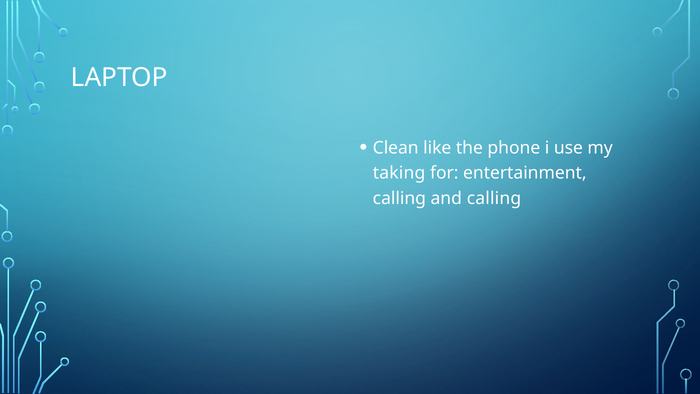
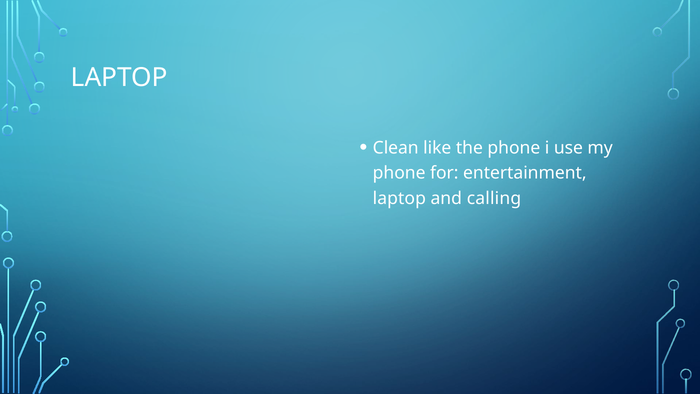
taking: taking -> phone (399, 173)
calling: calling -> laptop (399, 198)
